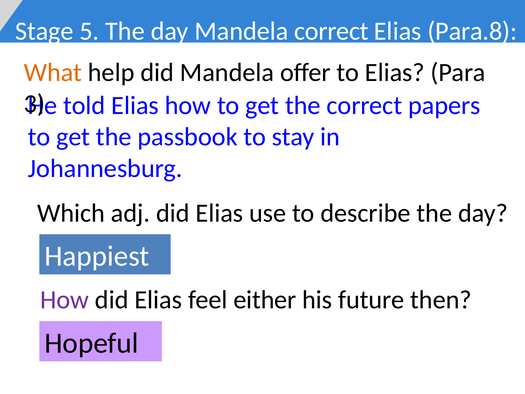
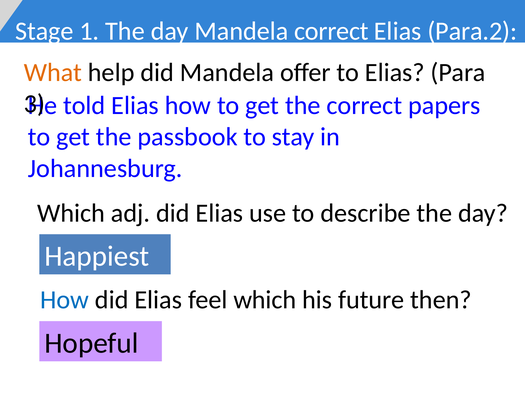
5: 5 -> 1 (89, 31)
Para.8: Para.8 -> Para.2 (472, 31)
How colour: purple -> blue (65, 300)
feel either: either -> which (265, 300)
